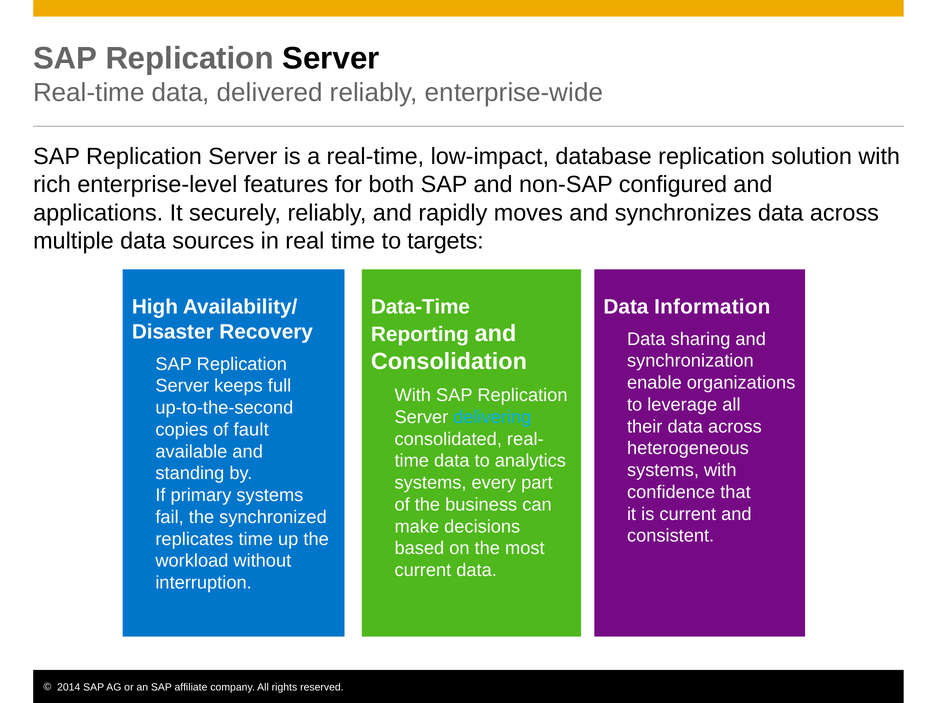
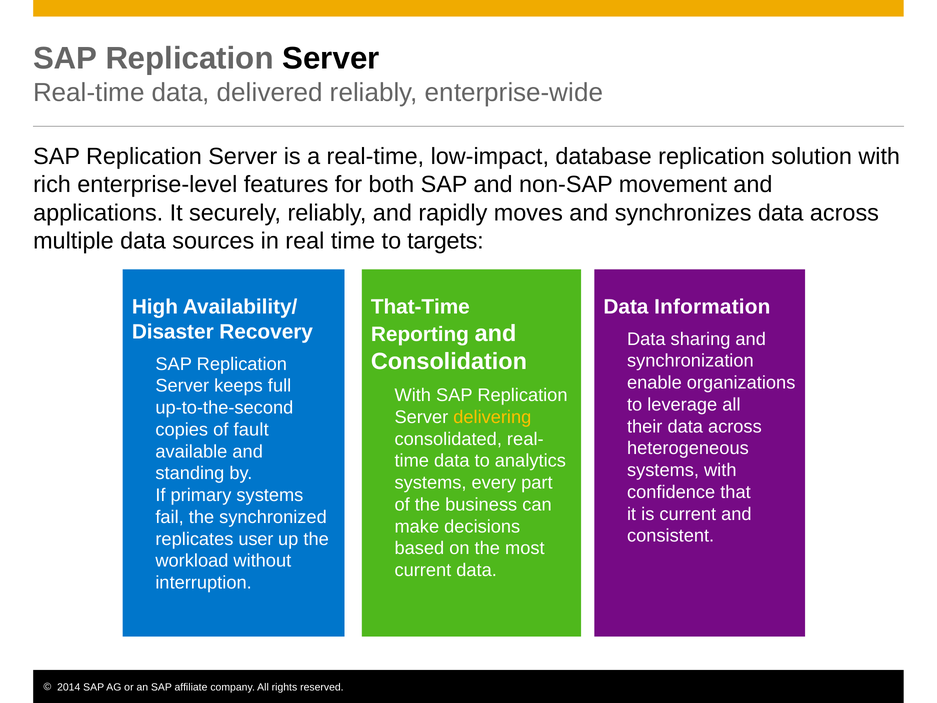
configured: configured -> movement (673, 185)
Data-Time: Data-Time -> That-Time (420, 307)
delivering colour: light blue -> yellow (492, 417)
replicates time: time -> user (256, 539)
